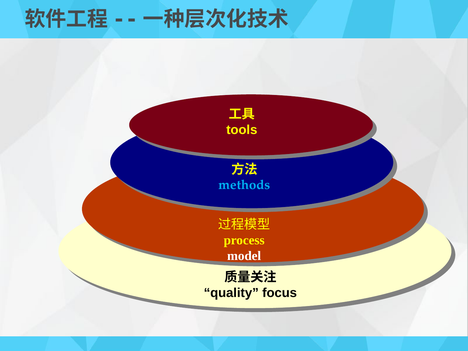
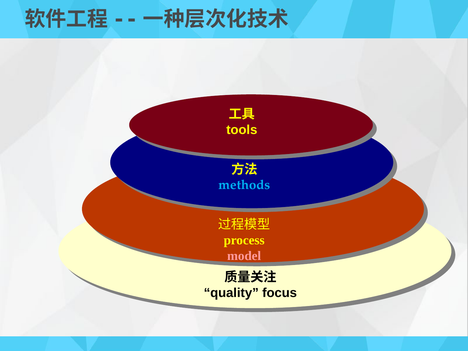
model colour: white -> pink (244, 256)
